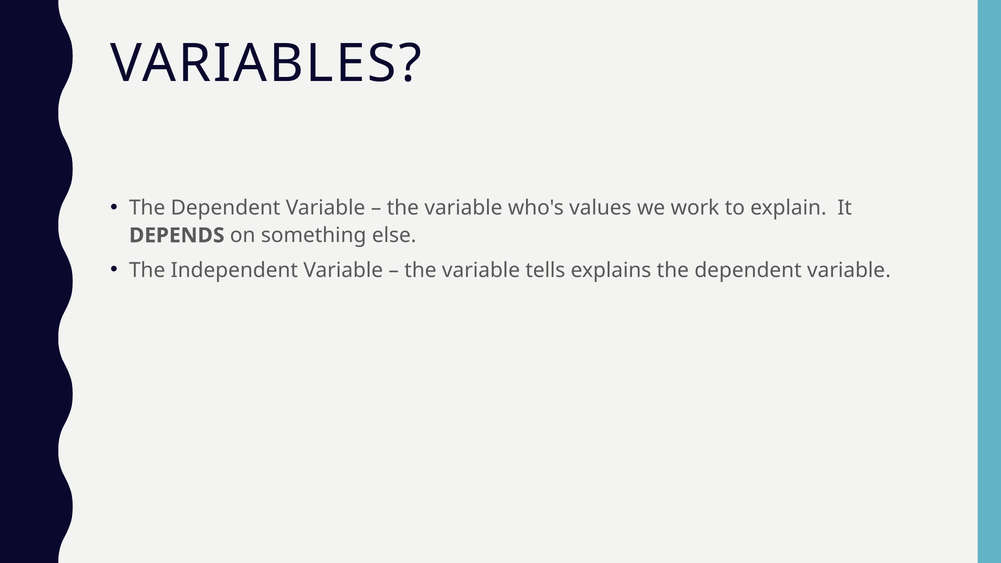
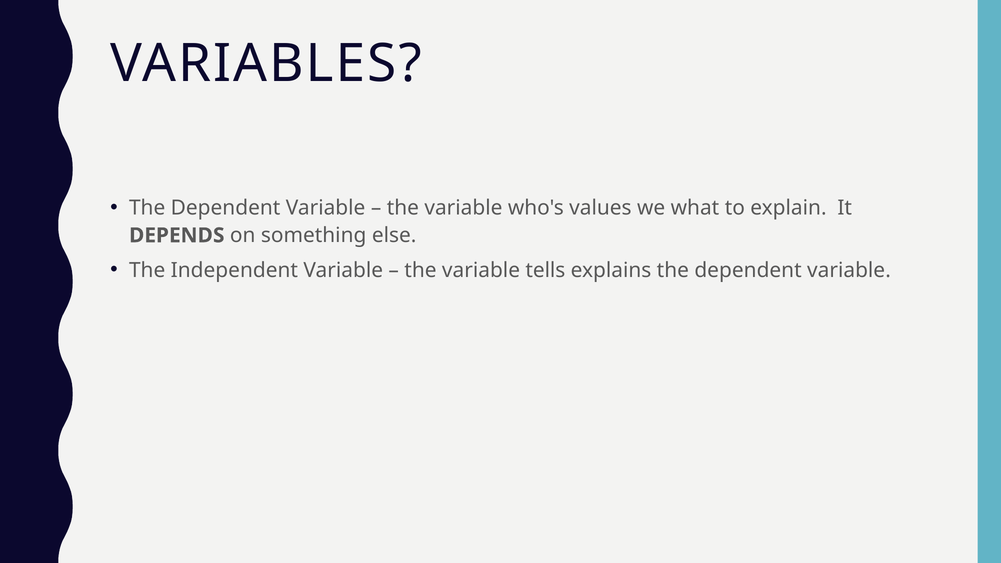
work: work -> what (695, 208)
